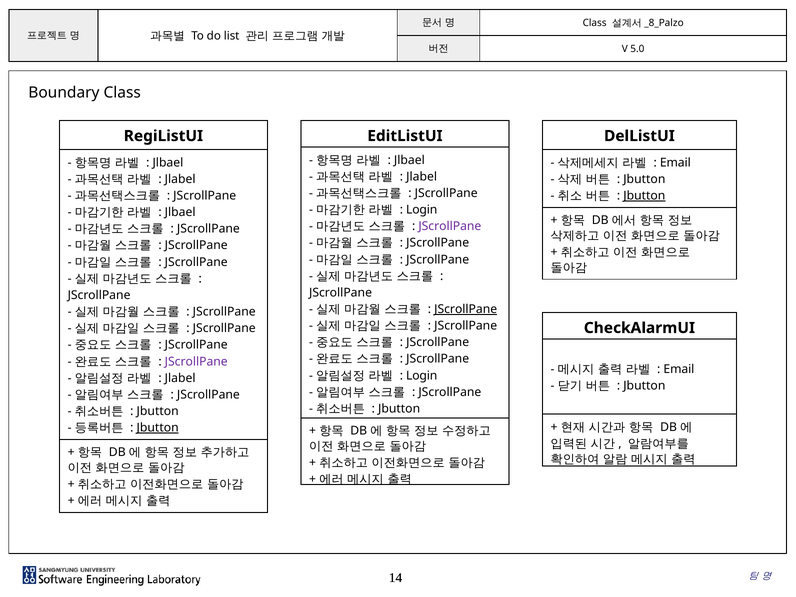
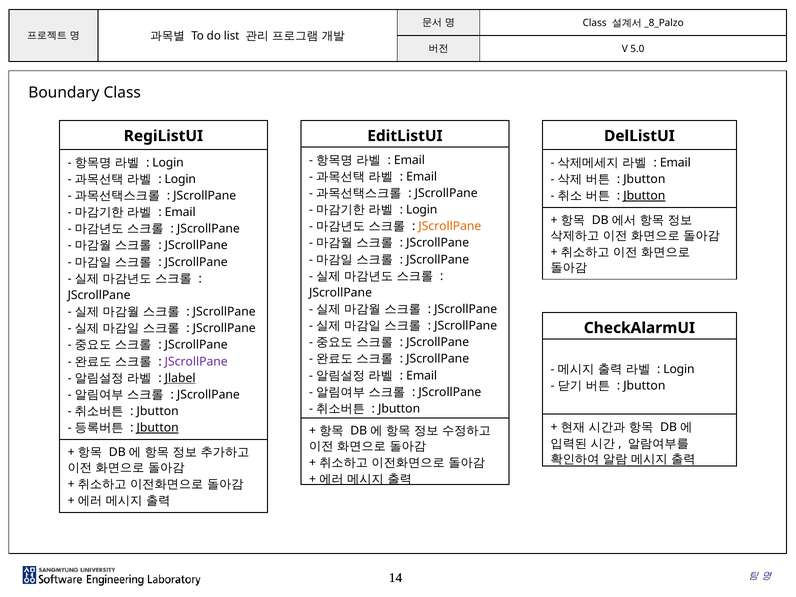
Jlbael: Jlbael -> Email (409, 160)
Jlbael: Jlbael -> Login (168, 163)
Jlabel: Jlabel -> Email (422, 177)
Jlabel: Jlabel -> Login (180, 179)
Jlbael: Jlbael -> Email (180, 212)
JScrollPane colour: purple -> orange (450, 226)
JScrollPane underline: present -> none (466, 309)
Email: Email -> Login (679, 369)
Login: Login -> Email (422, 376)
Jlabel underline: none -> present (180, 378)
